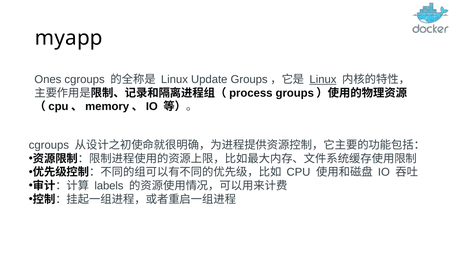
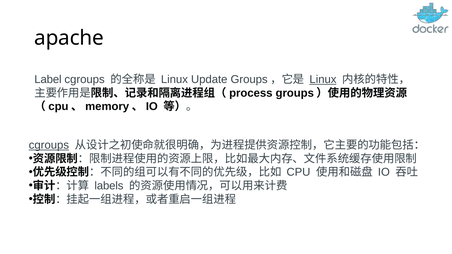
myapp: myapp -> apache (69, 38)
Ones: Ones -> Label (48, 79)
cgroups underline: none -> present (49, 145)
